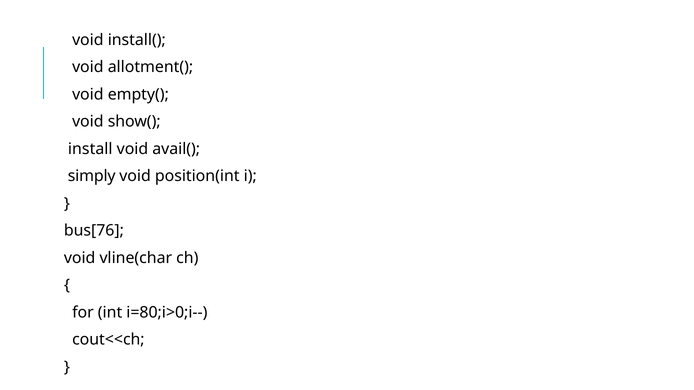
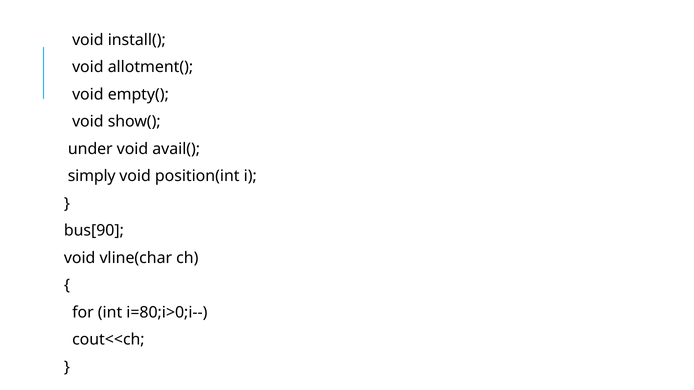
install: install -> under (90, 149)
bus[76: bus[76 -> bus[90 (94, 231)
